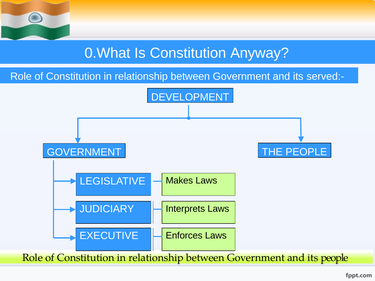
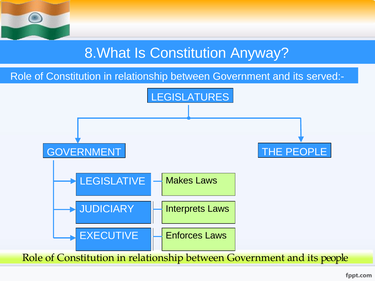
0.What: 0.What -> 8.What (108, 53)
DEVELOPMENT: DEVELOPMENT -> LEGISLATURES (190, 97)
